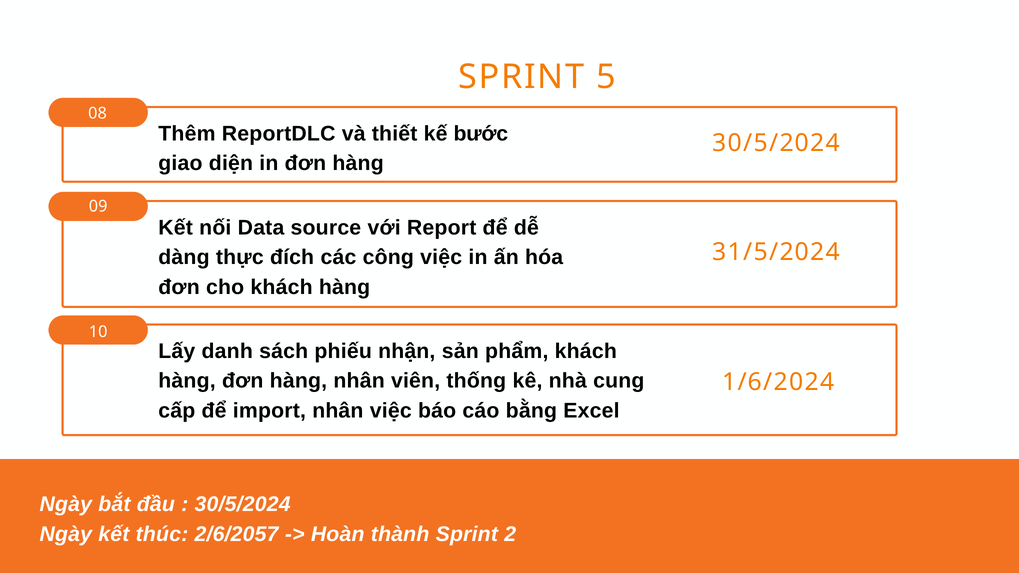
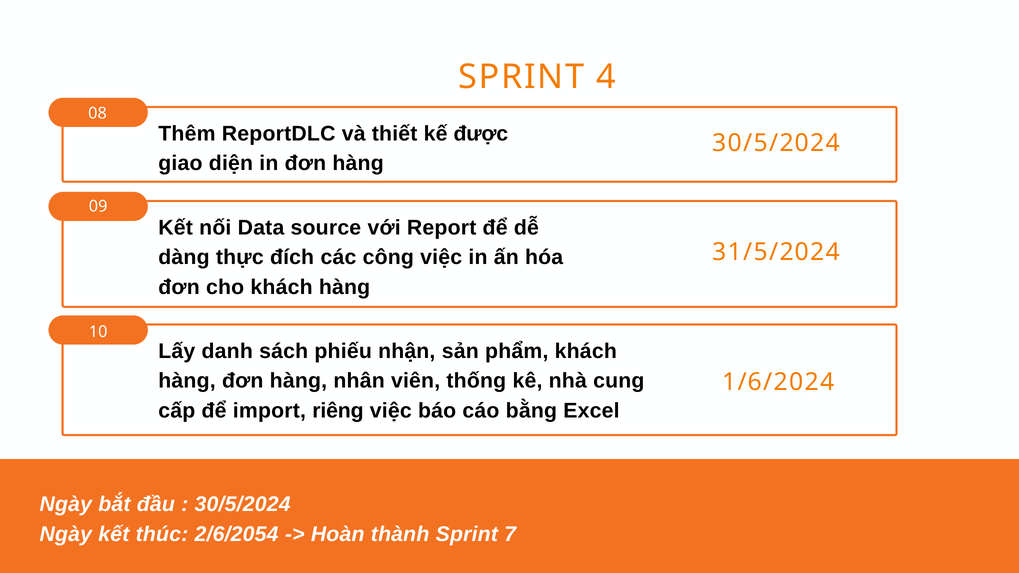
5: 5 -> 4 (606, 77)
bước: bước -> được (481, 134)
import nhân: nhân -> riêng (338, 411)
2/6/2057: 2/6/2057 -> 2/6/2054 (237, 534)
2: 2 -> 7 (510, 534)
